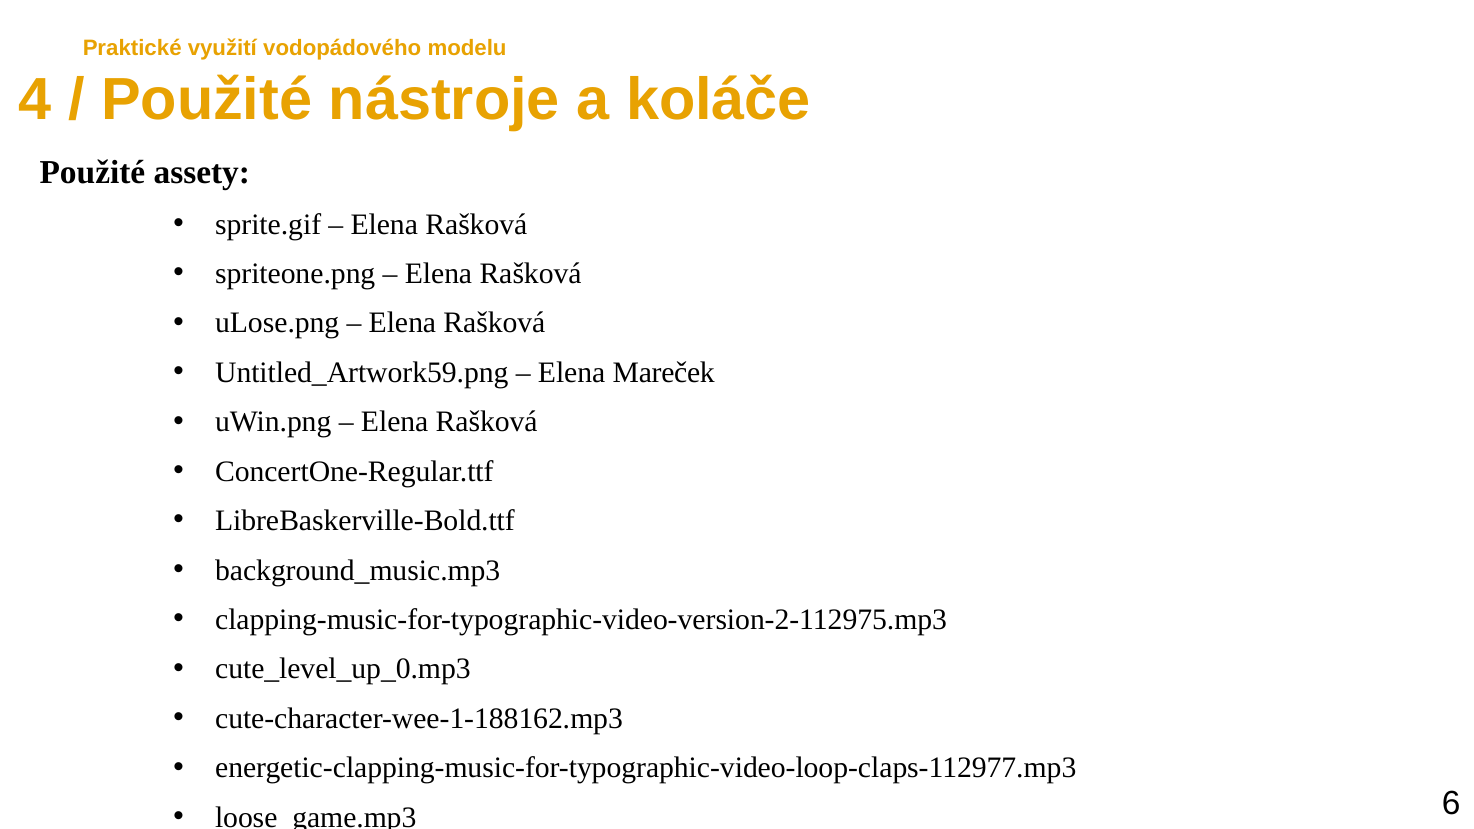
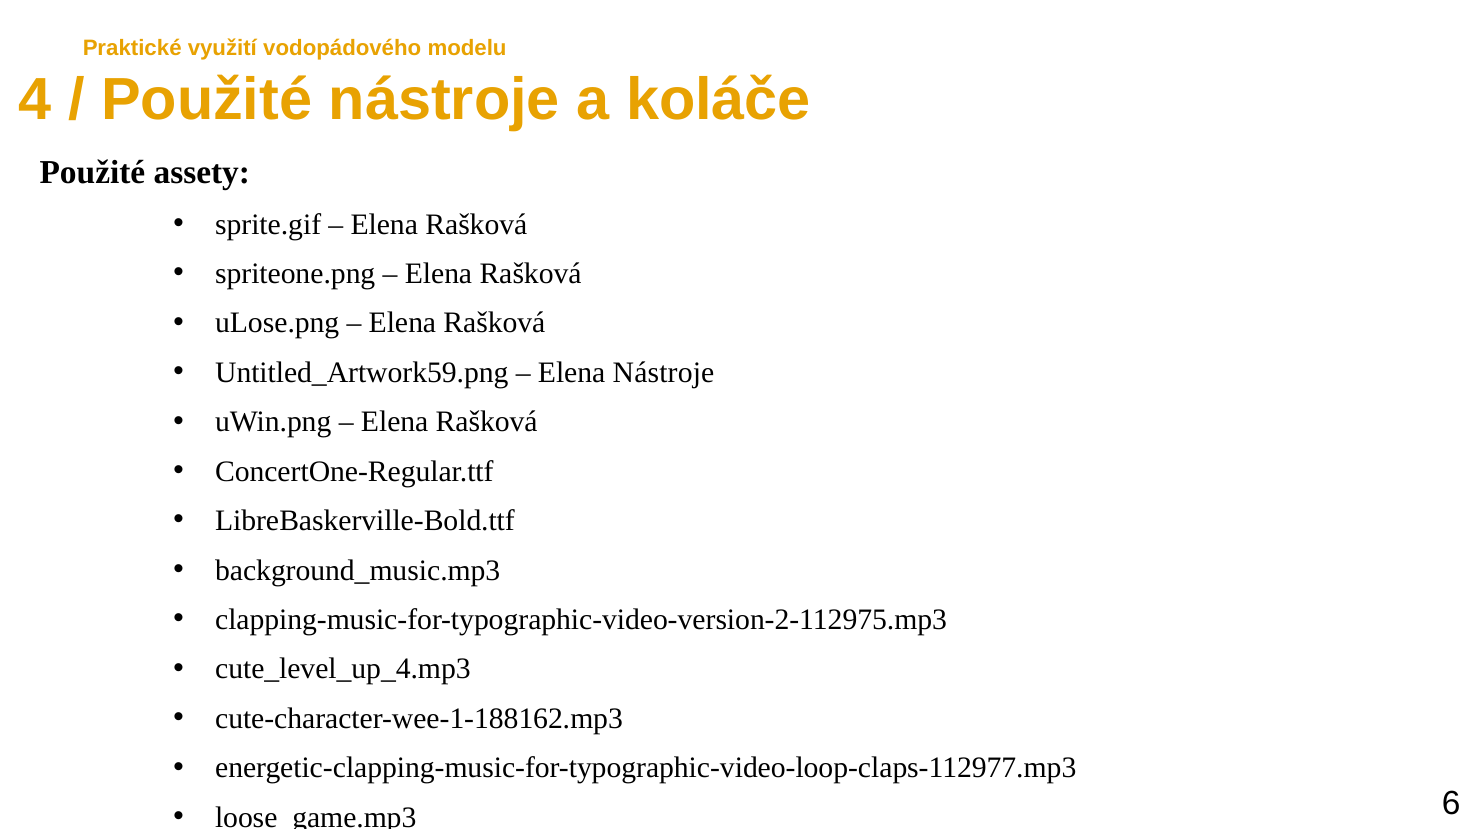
Elena Mareček: Mareček -> Nástroje (664, 373)
cute_level_up_0.mp3: cute_level_up_0.mp3 -> cute_level_up_4.mp3 (343, 669)
